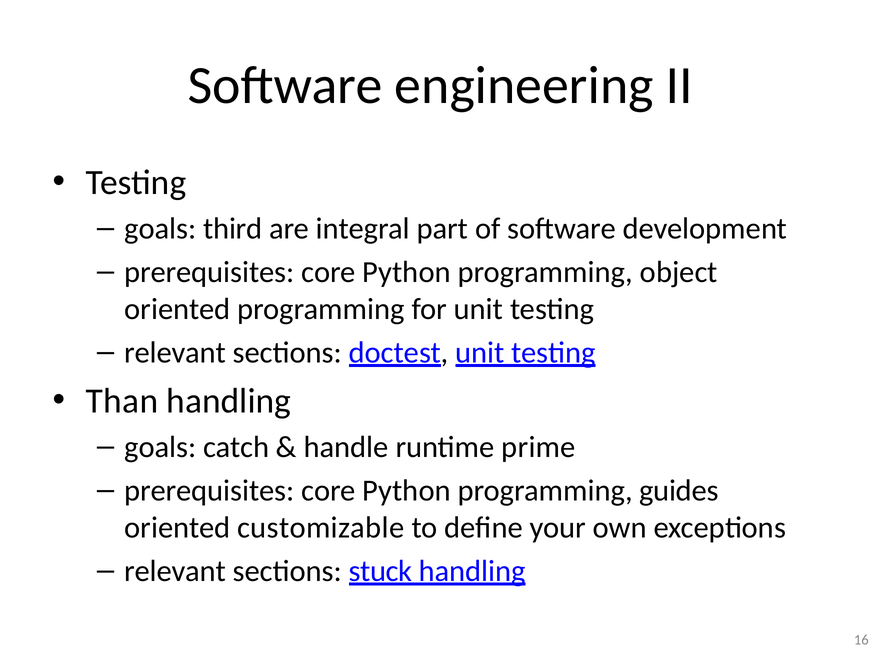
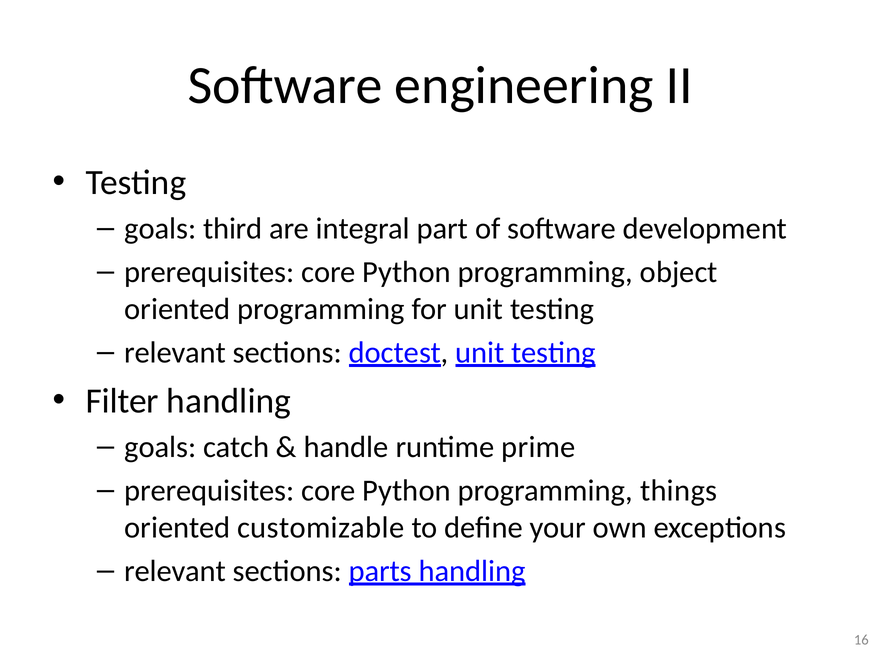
Than: Than -> Filter (122, 401)
guides: guides -> things (679, 491)
stuck: stuck -> parts (380, 571)
